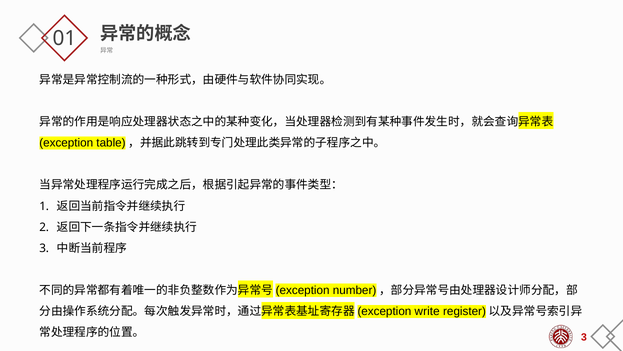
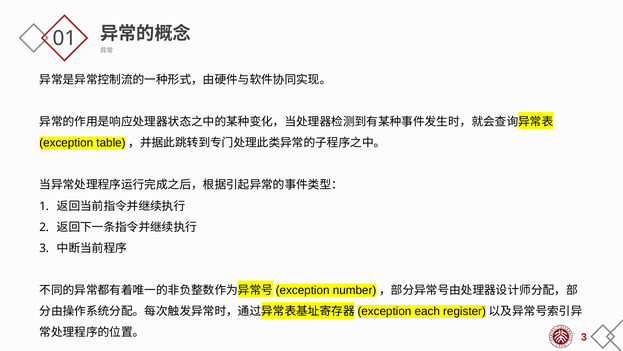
write: write -> each (427, 311)
